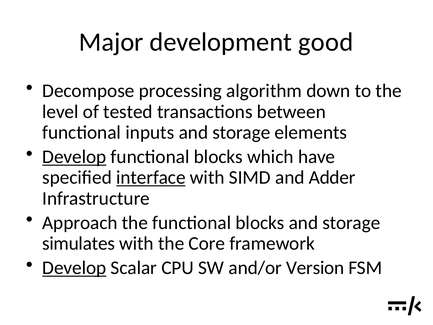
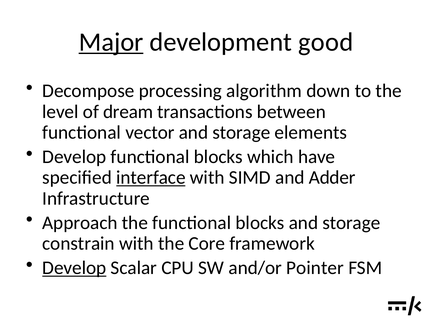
Major underline: none -> present (111, 42)
tested: tested -> dream (128, 112)
inputs: inputs -> vector (150, 132)
Develop underline: present -> none (74, 157)
simulates: simulates -> constrain (78, 243)
Version: Version -> Pointer (315, 268)
